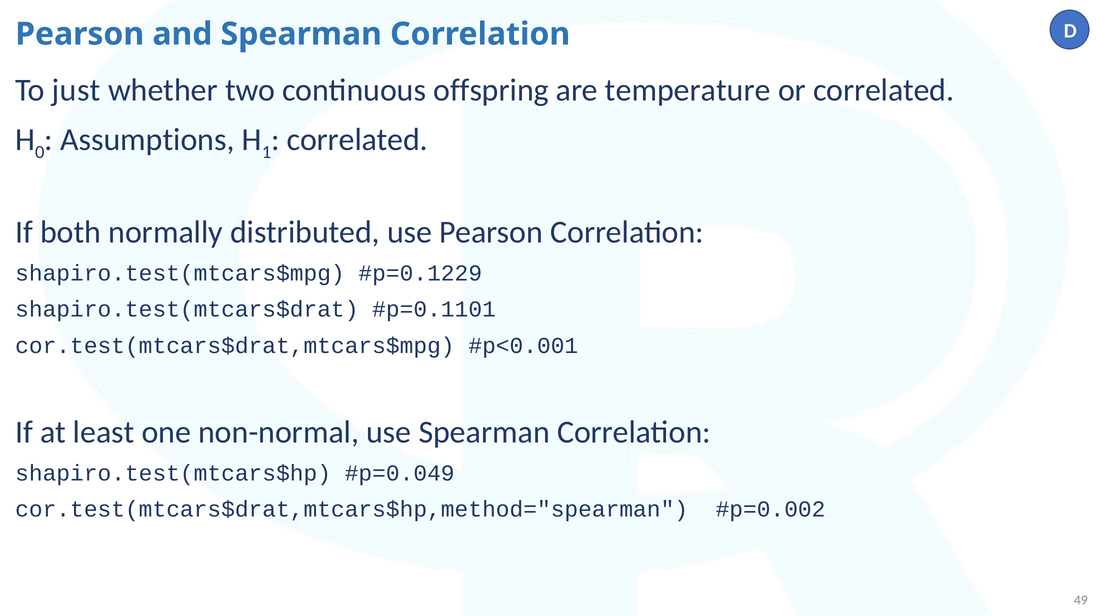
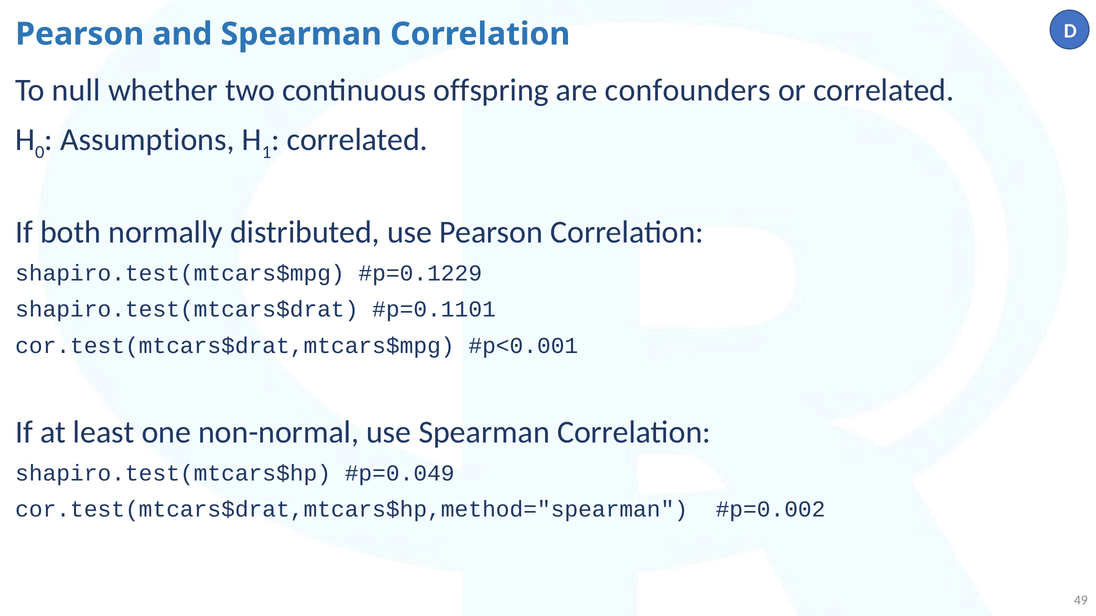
just: just -> null (76, 90)
temperature: temperature -> confounders (688, 90)
